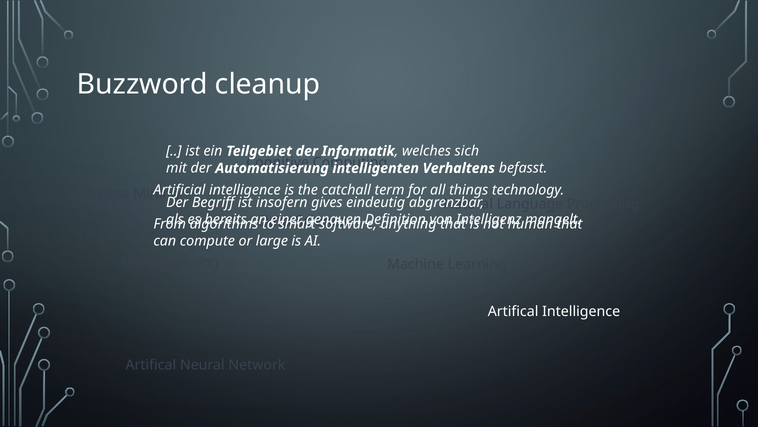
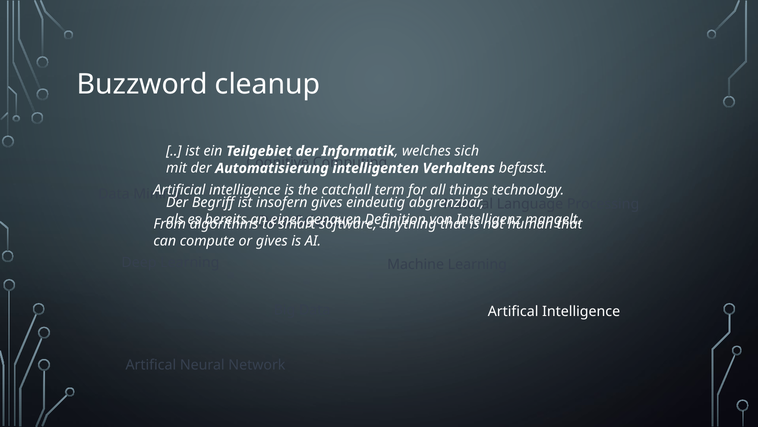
or large: large -> gives (272, 241)
